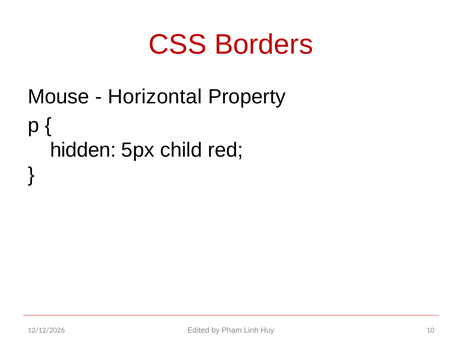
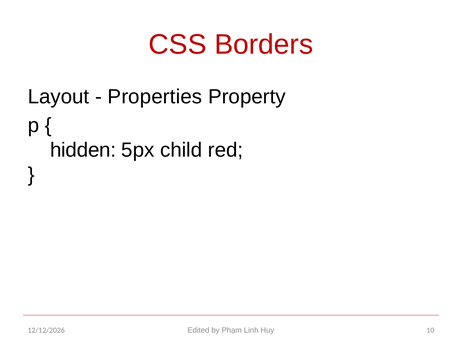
Mouse: Mouse -> Layout (59, 97)
Horizontal: Horizontal -> Properties (155, 97)
